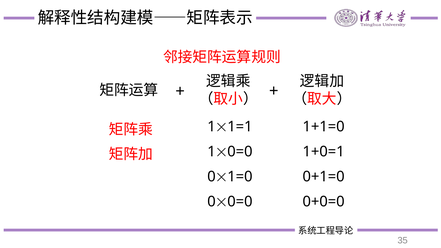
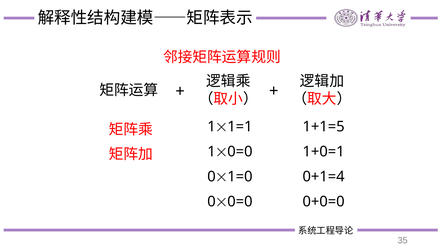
1+1=0: 1+1=0 -> 1+1=5 (324, 127)
0+1=0: 0+1=0 -> 0+1=4 (324, 177)
